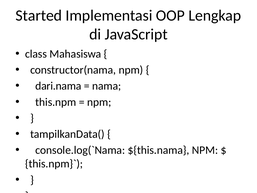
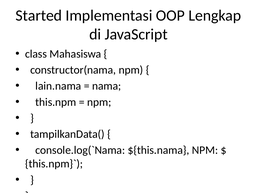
dari.nama: dari.nama -> lain.nama (58, 86)
